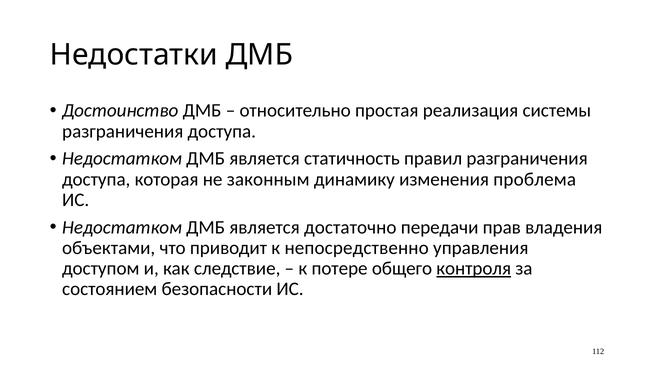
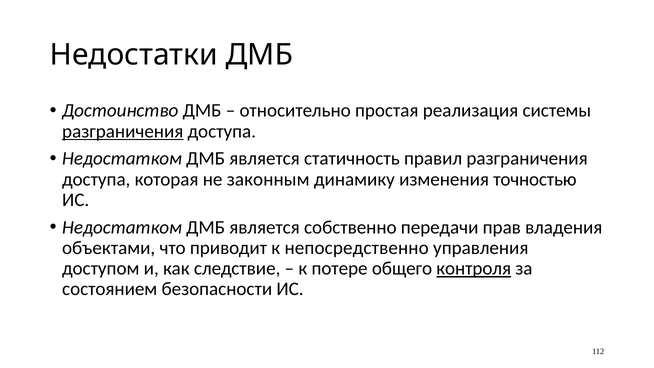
разграничения underline: none -> present (123, 131)
проблема: проблема -> точностью (535, 179)
достаточно: достаточно -> собственно (350, 227)
